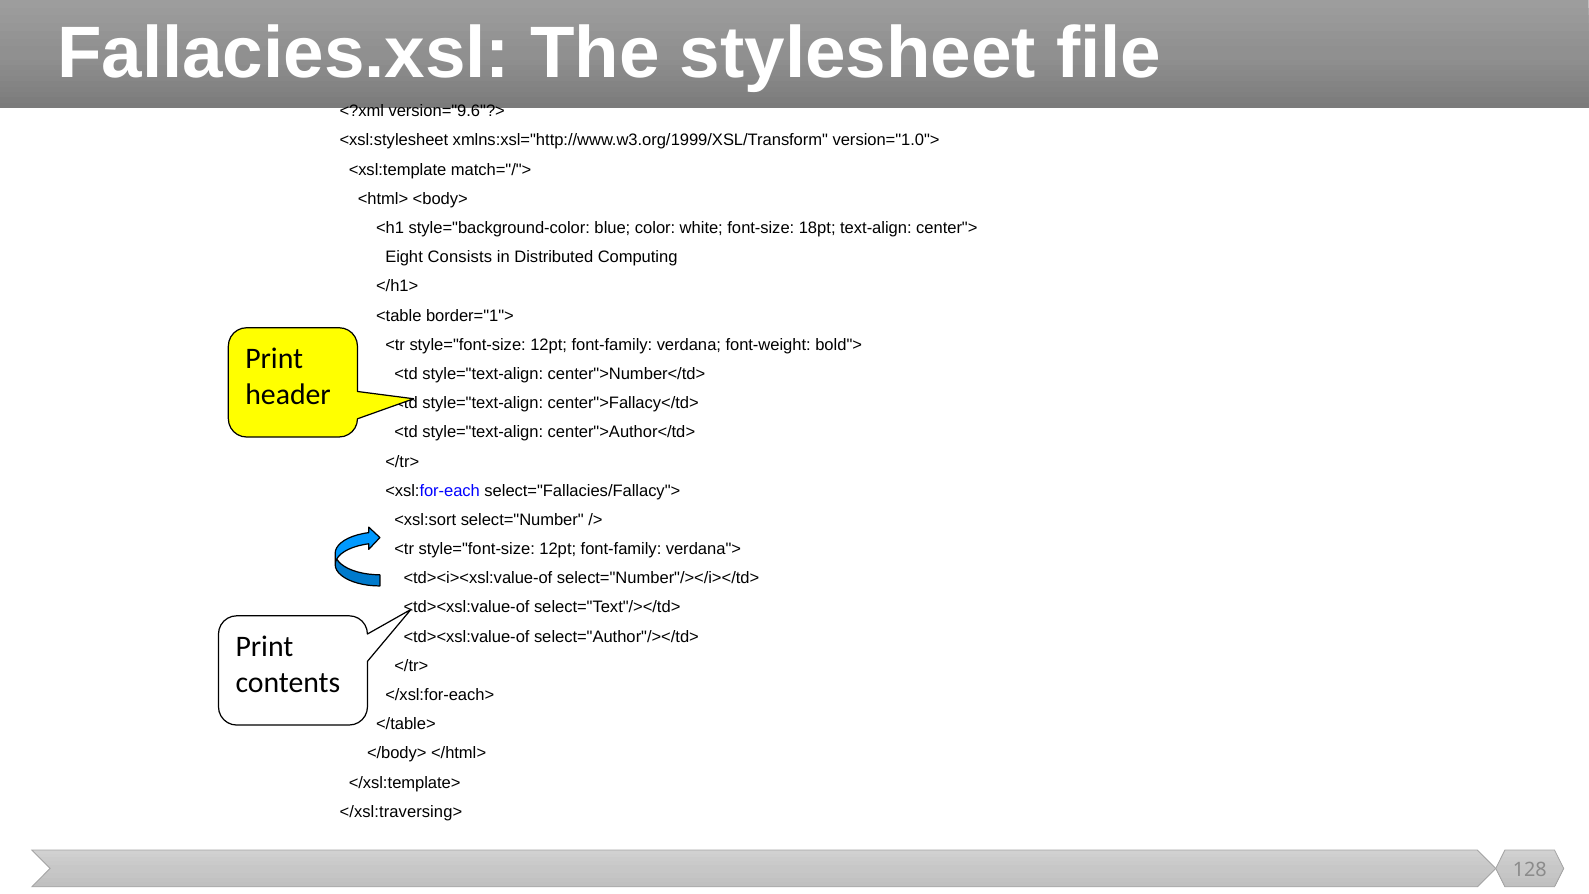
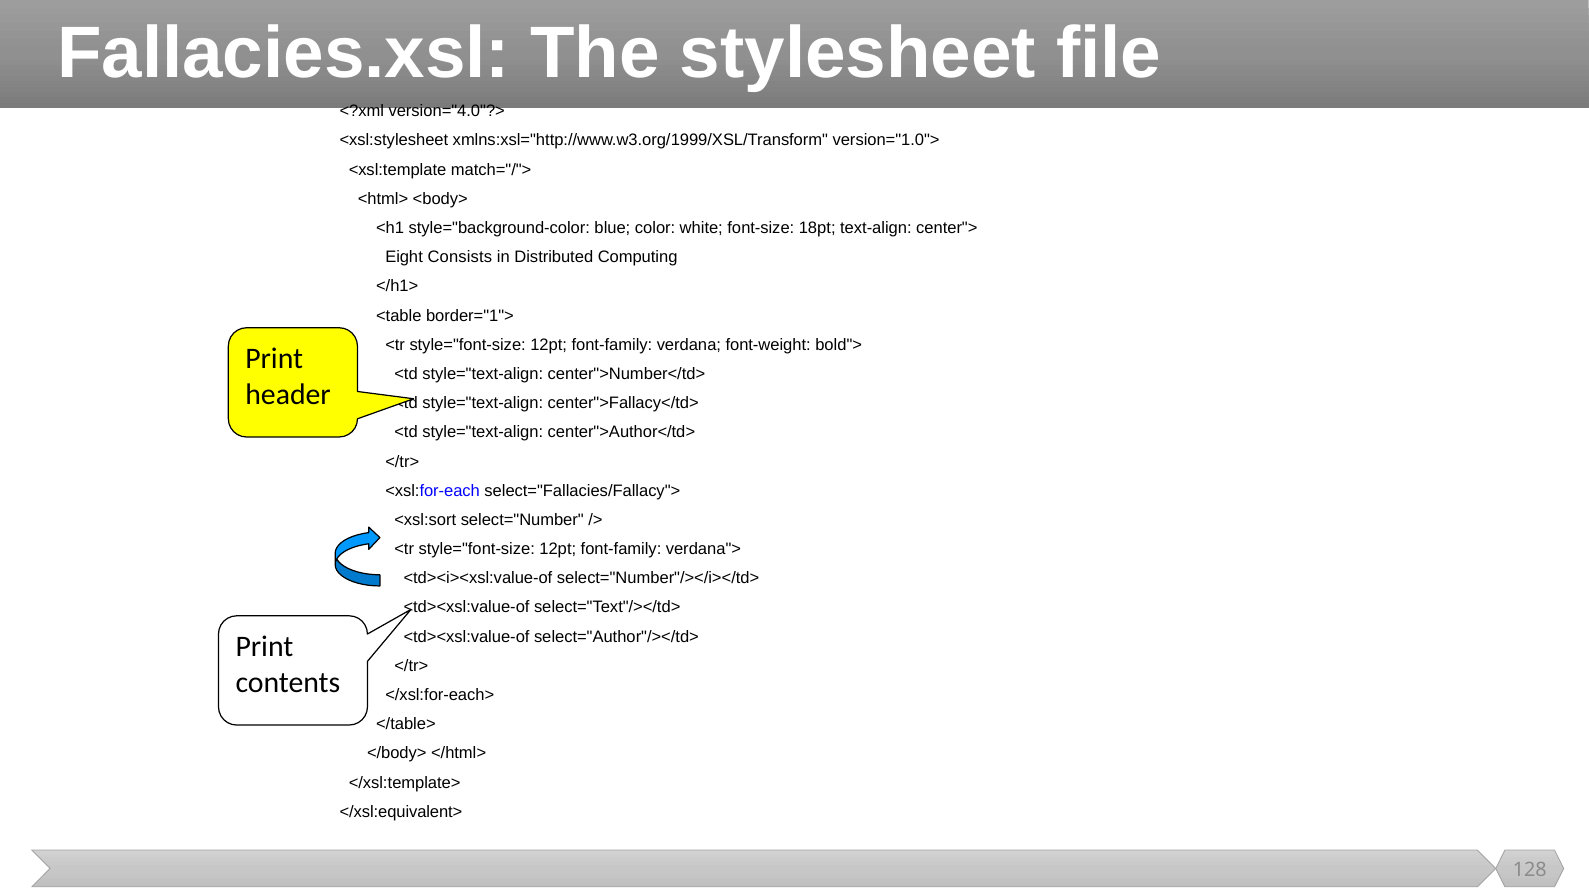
version="9.6"?>: version="9.6"?> -> version="4.0"?> (447, 111)
</xsl:traversing>: </xsl:traversing> -> </xsl:equivalent> (401, 812)
